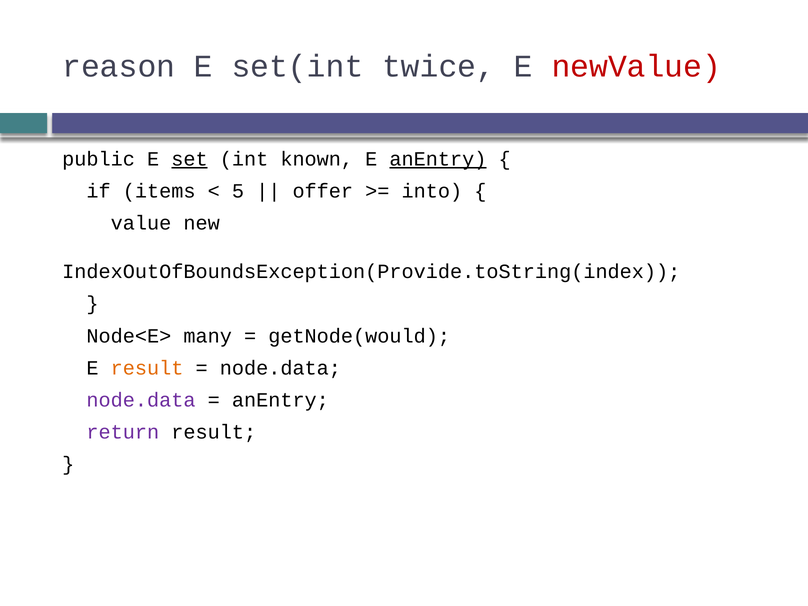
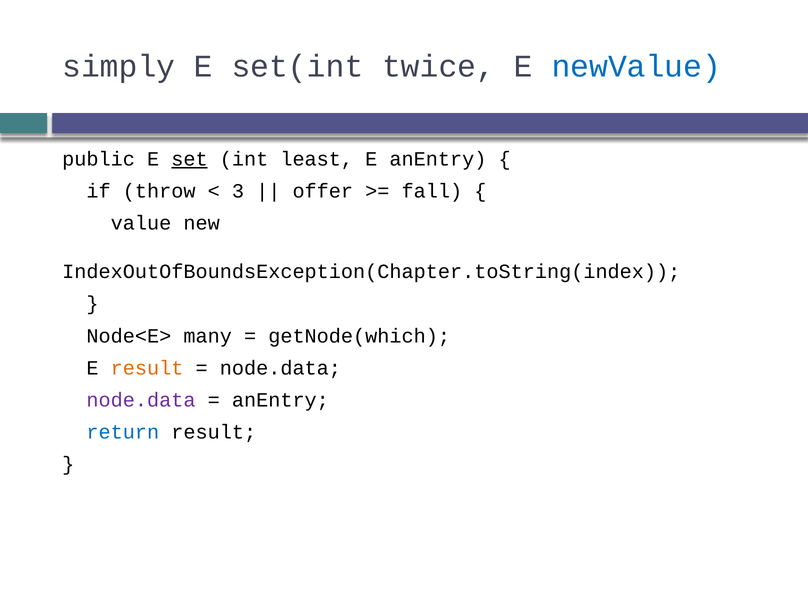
reason: reason -> simply (119, 66)
newValue colour: red -> blue (636, 66)
known: known -> least (317, 159)
anEntry underline: present -> none (438, 159)
items: items -> throw (159, 191)
5: 5 -> 3 (238, 191)
into: into -> fall (432, 191)
IndexOutOfBoundsException(Provide.toString(index: IndexOutOfBoundsException(Provide.toString(index -> IndexOutOfBoundsException(Chapter.toString(index (371, 272)
getNode(would: getNode(would -> getNode(which (359, 336)
return colour: purple -> blue (123, 432)
